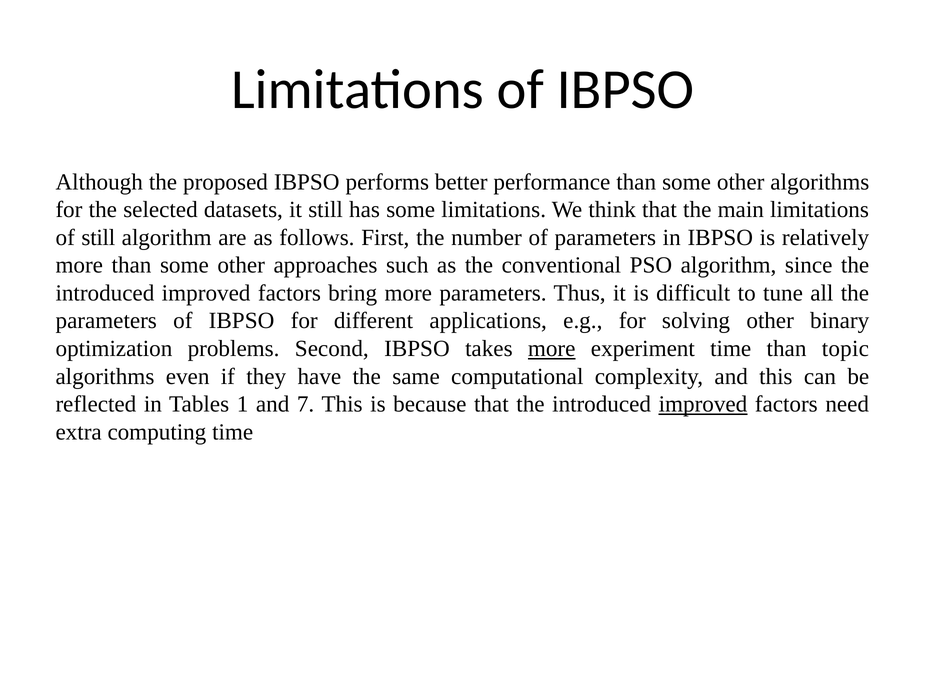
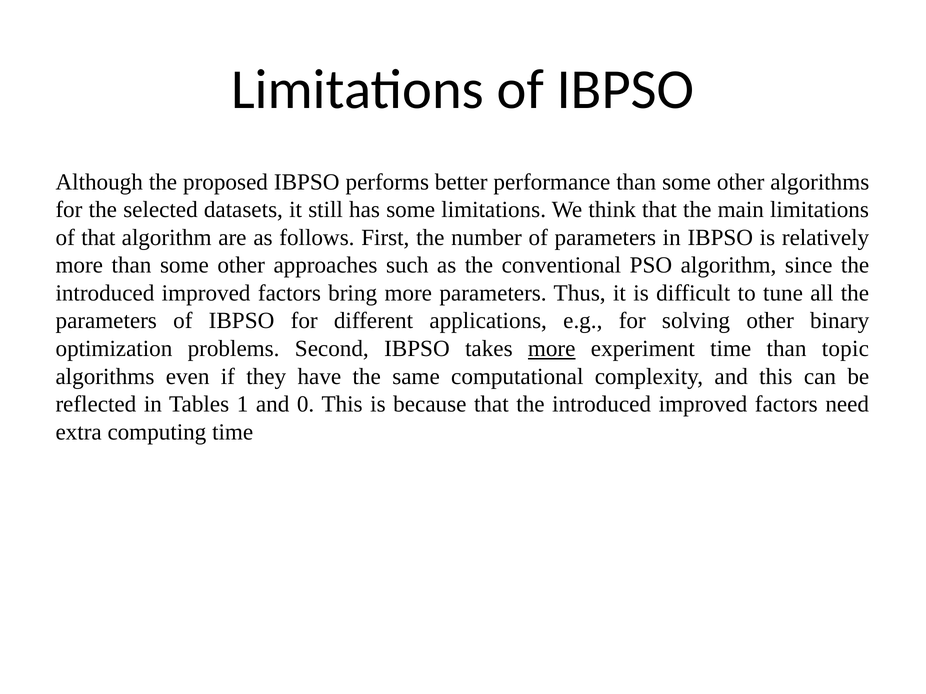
of still: still -> that (98, 238)
7: 7 -> 0 (306, 404)
improved underline: present -> none (703, 404)
